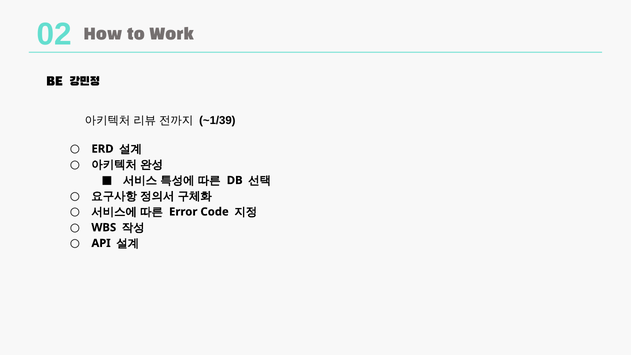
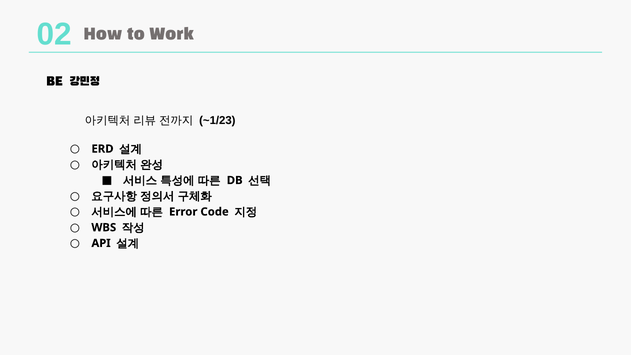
~1/39: ~1/39 -> ~1/23 (217, 120)
